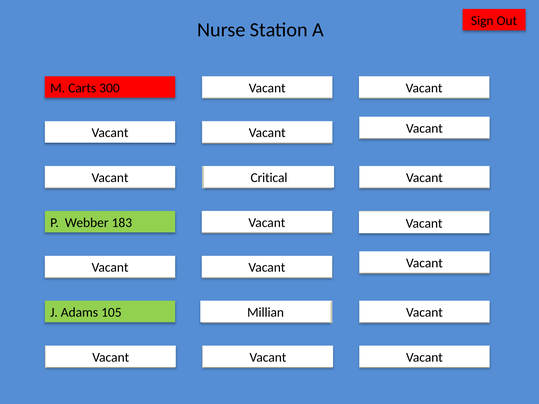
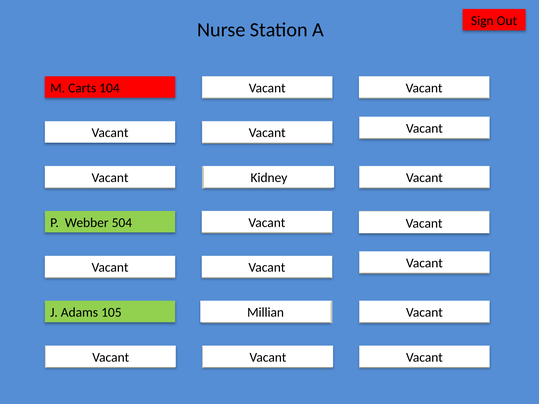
300: 300 -> 104 (109, 88)
Critical: Critical -> Kidney (269, 178)
183: 183 -> 504 (122, 223)
